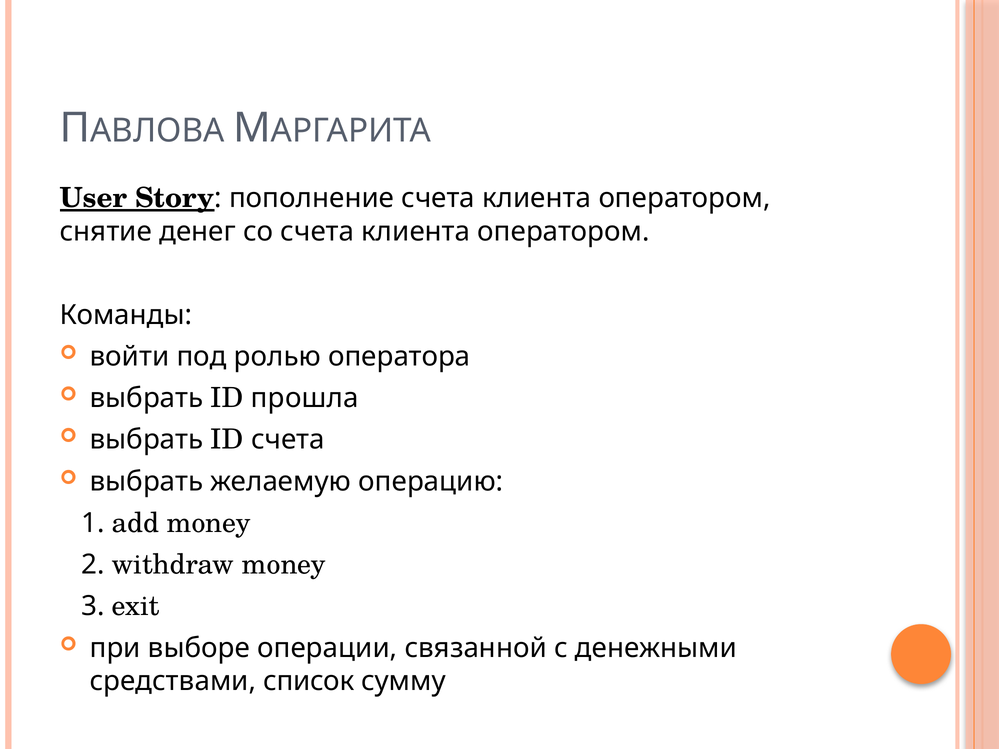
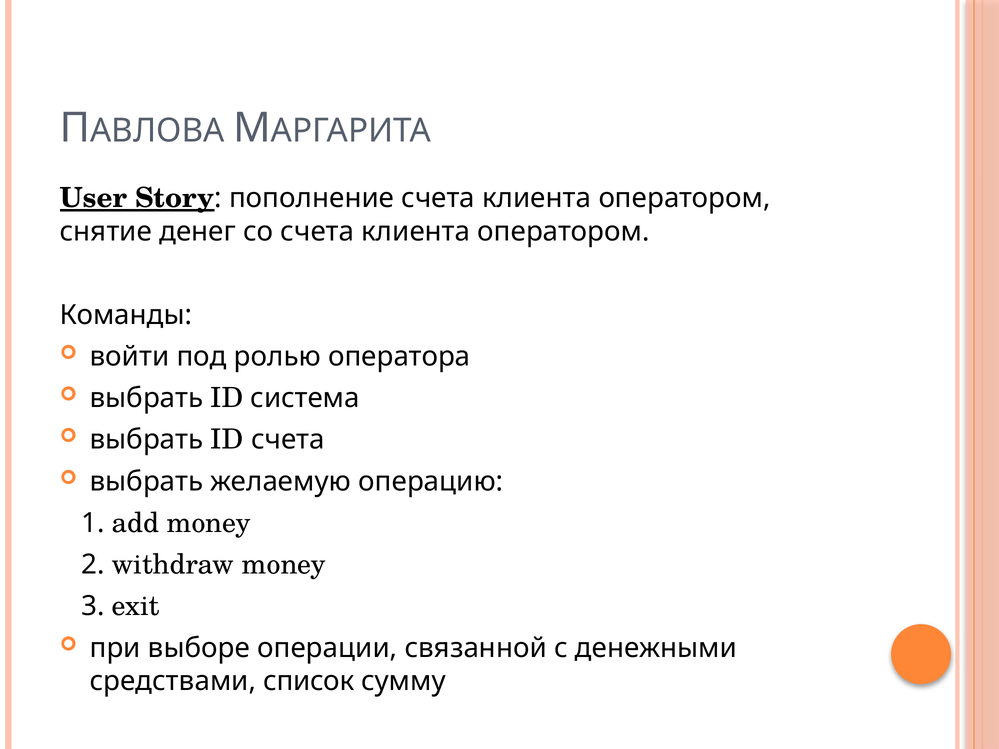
прошла: прошла -> система (305, 398)
